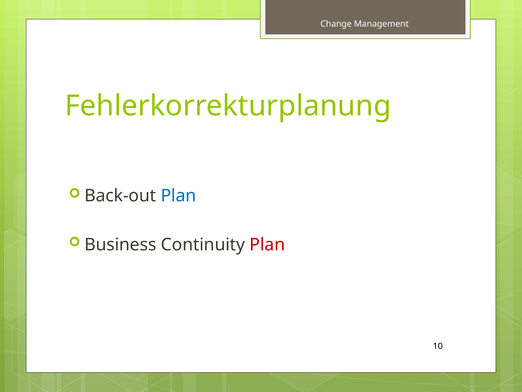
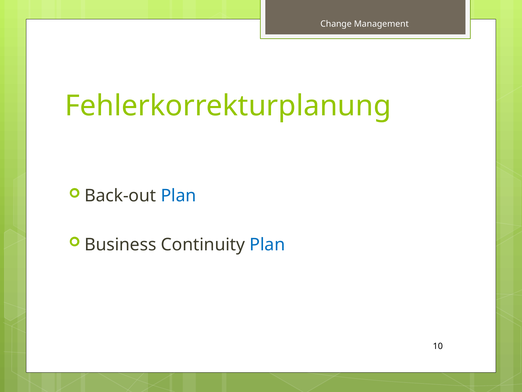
Plan colour: red -> blue (267, 244)
